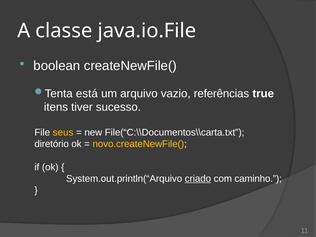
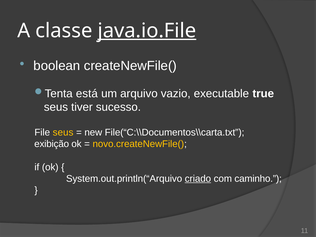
java.io.File underline: none -> present (147, 31)
referências: referências -> executable (221, 93)
itens: itens -> seus (56, 107)
diretório: diretório -> exibição (52, 144)
